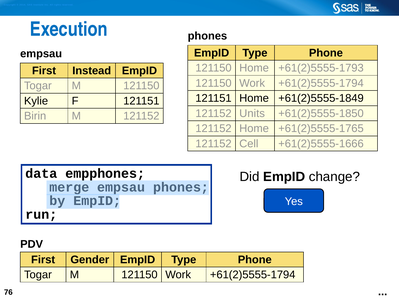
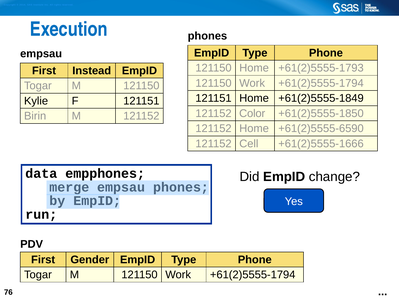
Units: Units -> Color (252, 113)
+61(2)5555-1765: +61(2)5555-1765 -> +61(2)5555-6590 (321, 128)
